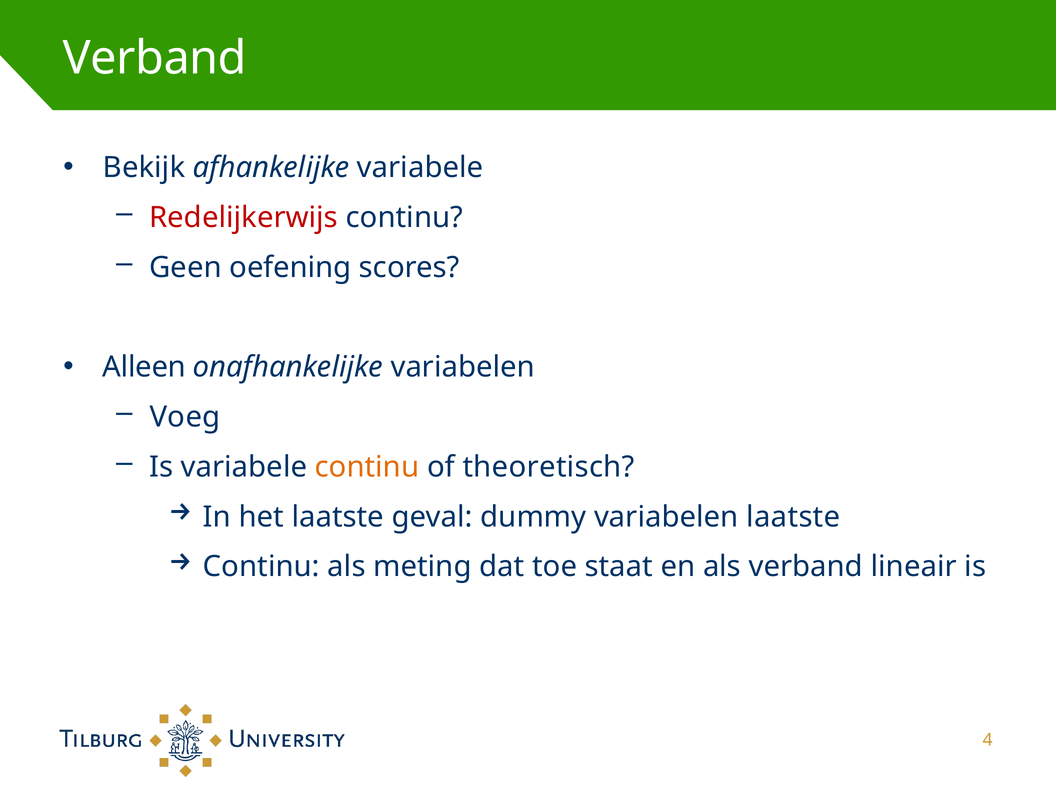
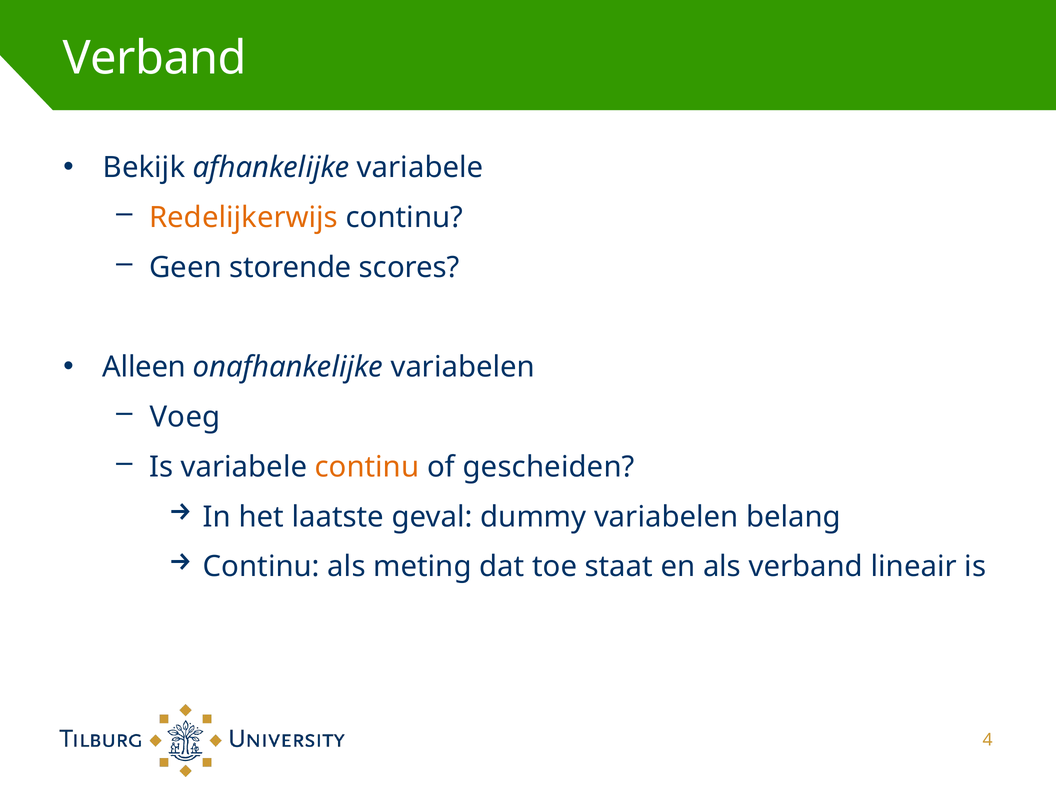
Redelijkerwijs colour: red -> orange (244, 217)
oefening: oefening -> storende (290, 267)
theoretisch: theoretisch -> gescheiden (549, 467)
variabelen laatste: laatste -> belang (794, 517)
